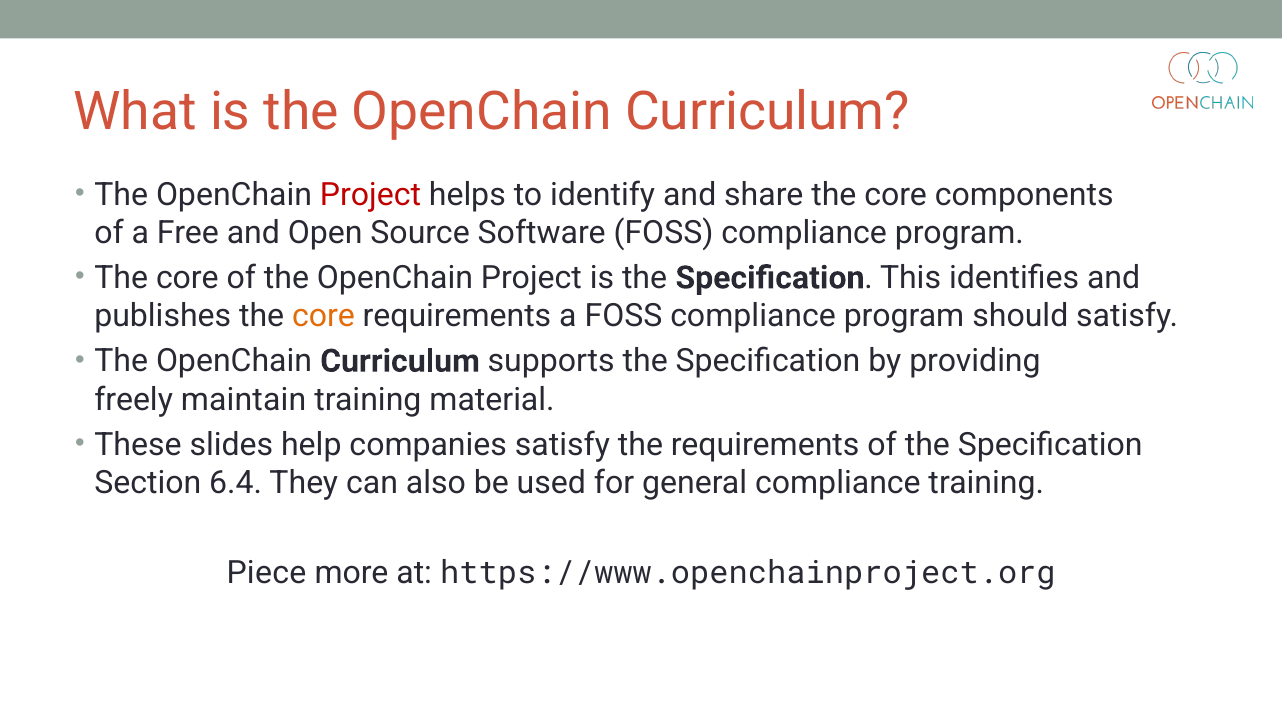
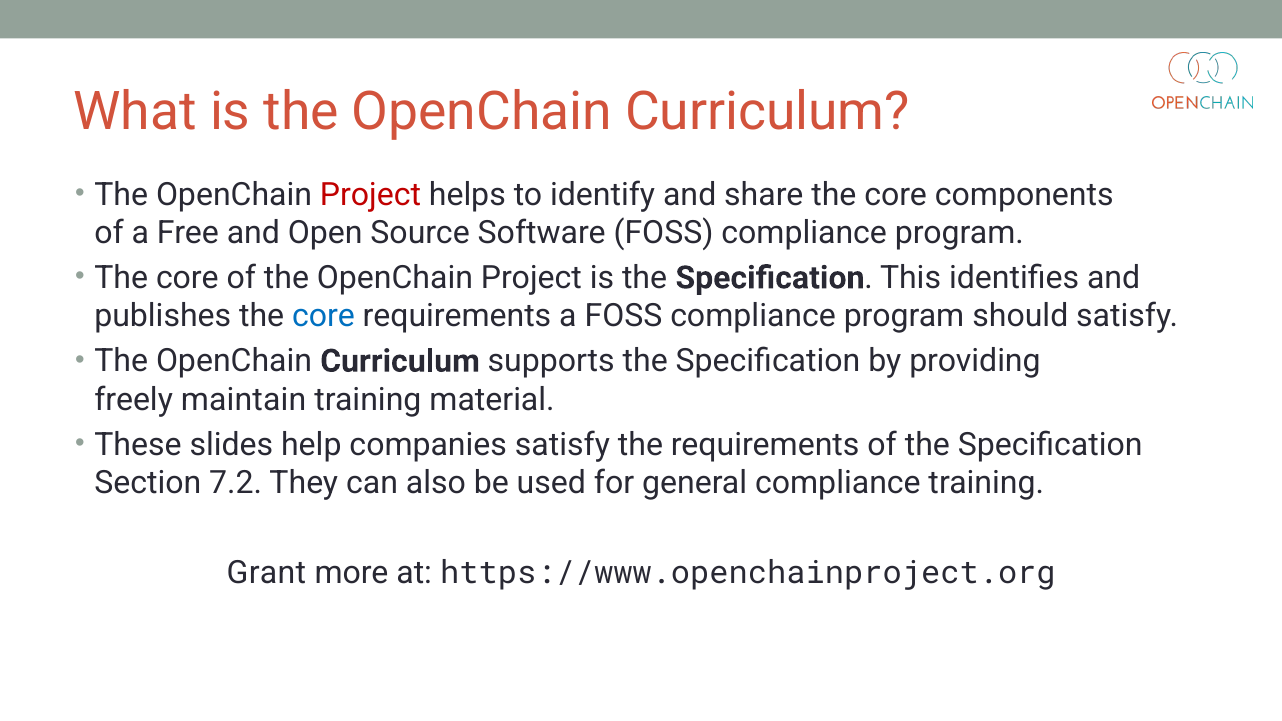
core colour: orange -> blue (324, 316)
6.4: 6.4 -> 7.2 (236, 483)
Piece: Piece -> Grant (266, 573)
